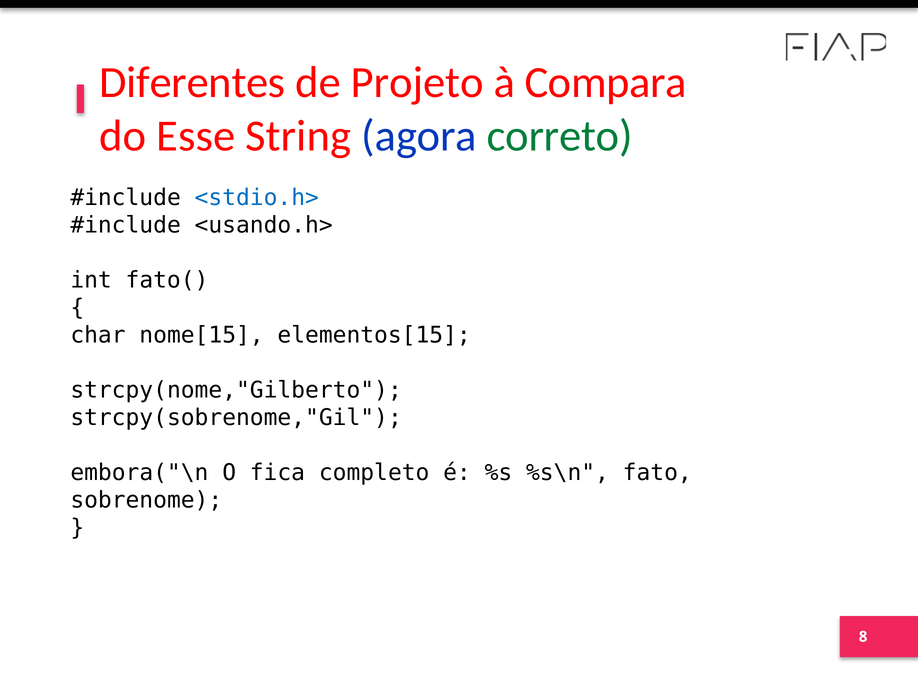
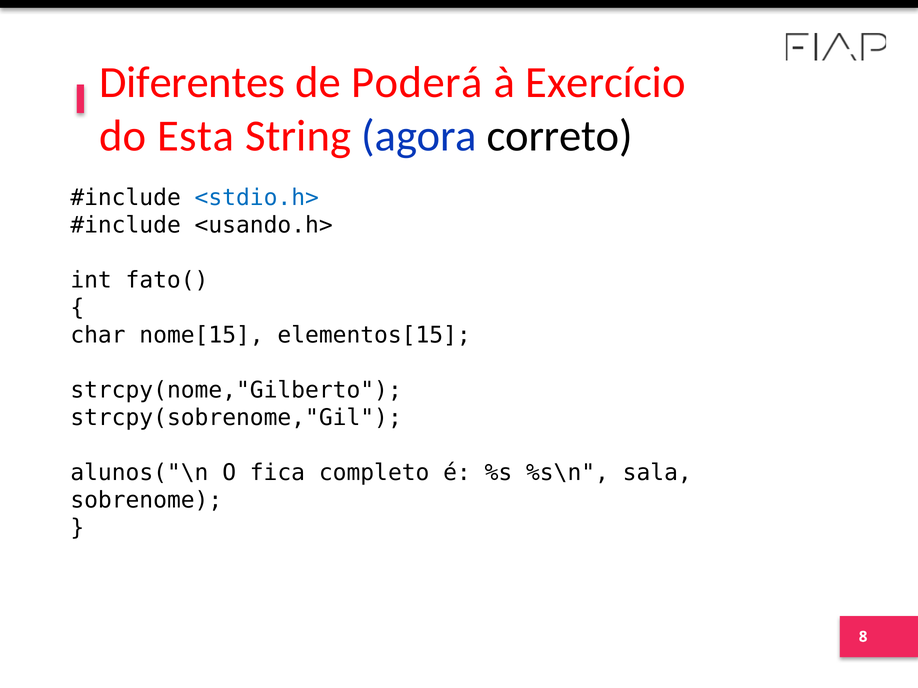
Projeto: Projeto -> Poderá (417, 83)
Compara: Compara -> Exercício (605, 83)
Esse: Esse -> Esta (196, 136)
correto colour: green -> black (560, 136)
embora("\n: embora("\n -> alunos("\n (139, 473)
fato: fato -> sala (657, 473)
